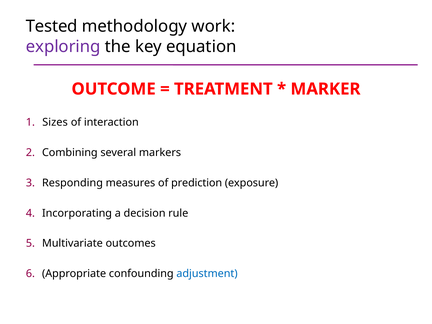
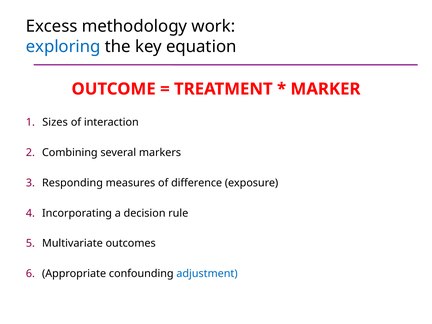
Tested: Tested -> Excess (52, 26)
exploring colour: purple -> blue (63, 47)
prediction: prediction -> difference (197, 183)
